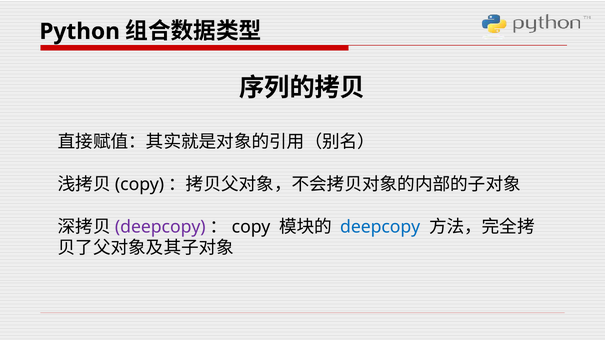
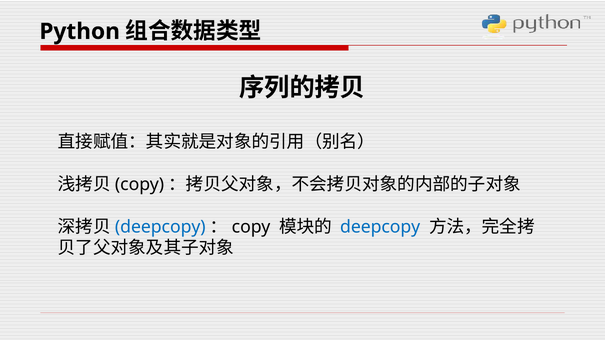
deepcopy colour: purple -> blue (160, 227)
